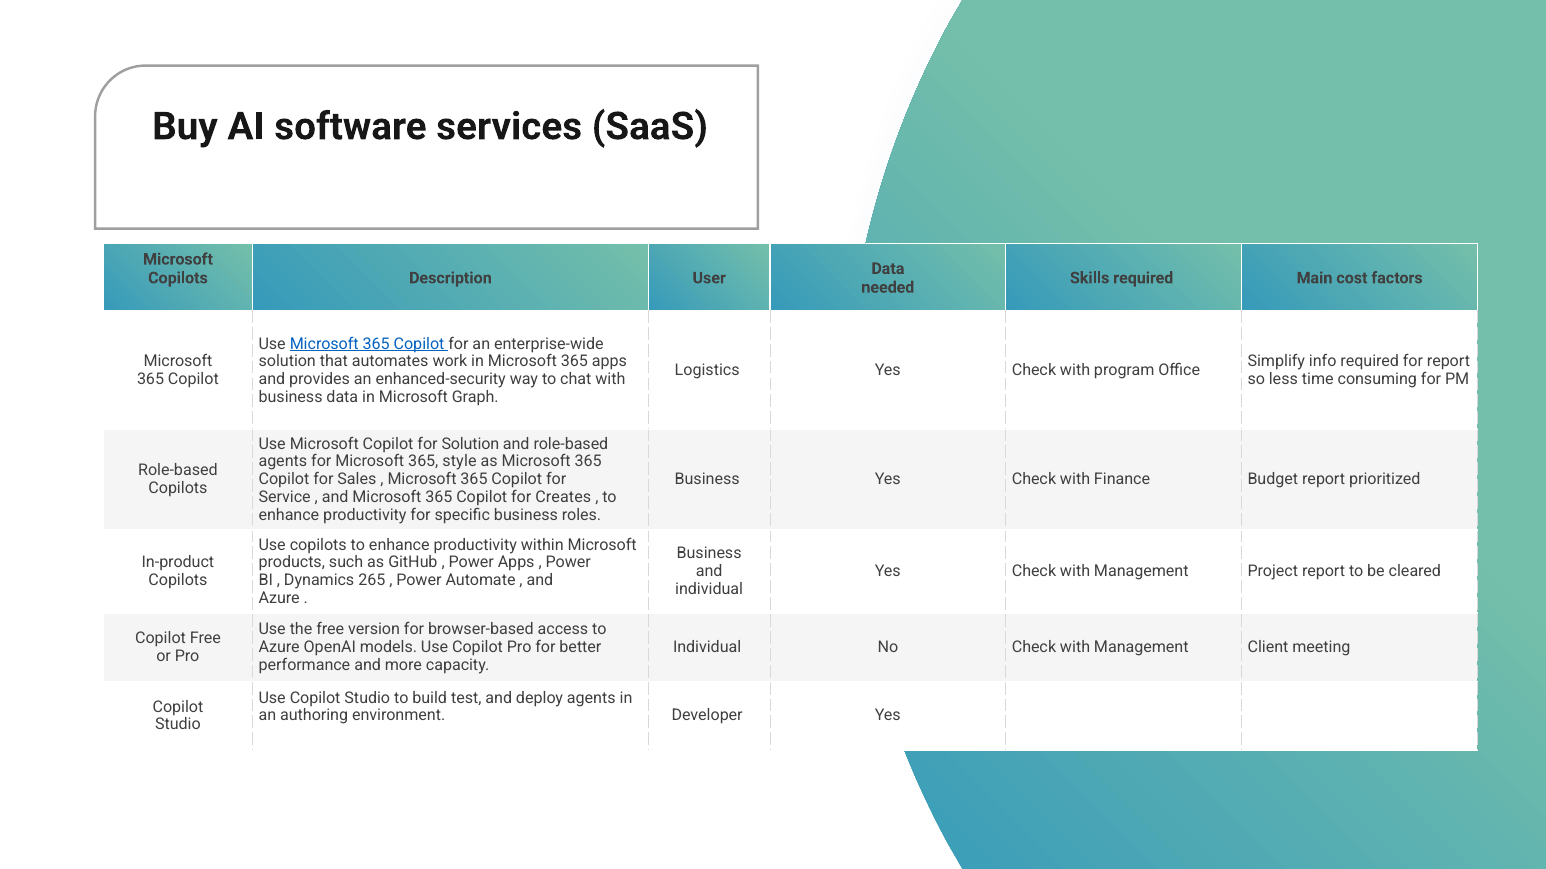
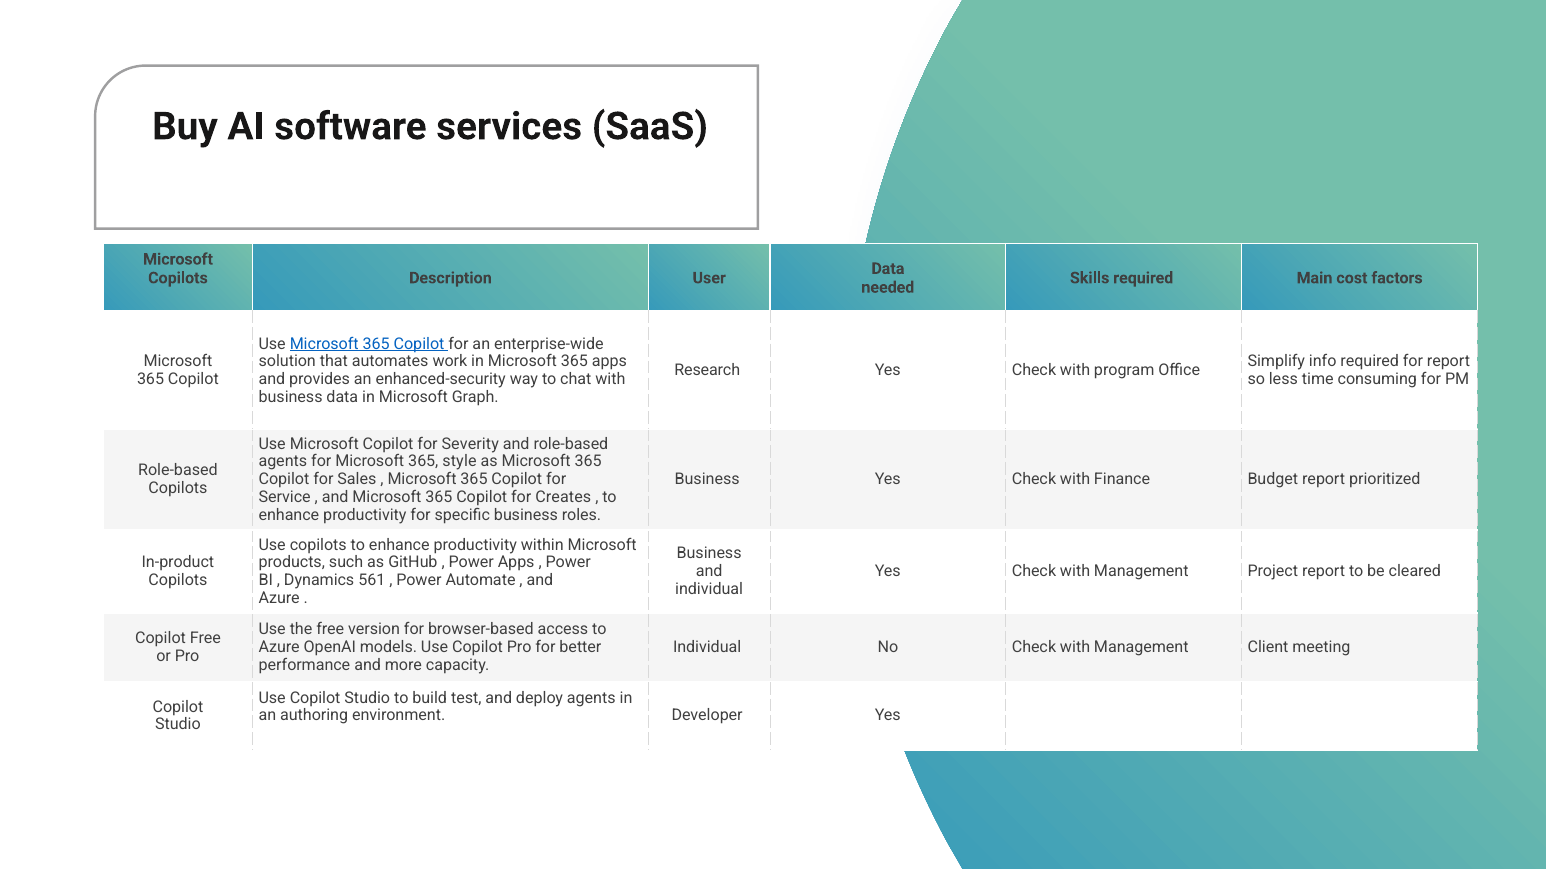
Logistics: Logistics -> Research (707, 371)
for Solution: Solution -> Severity (470, 444)
265: 265 -> 561 (372, 580)
